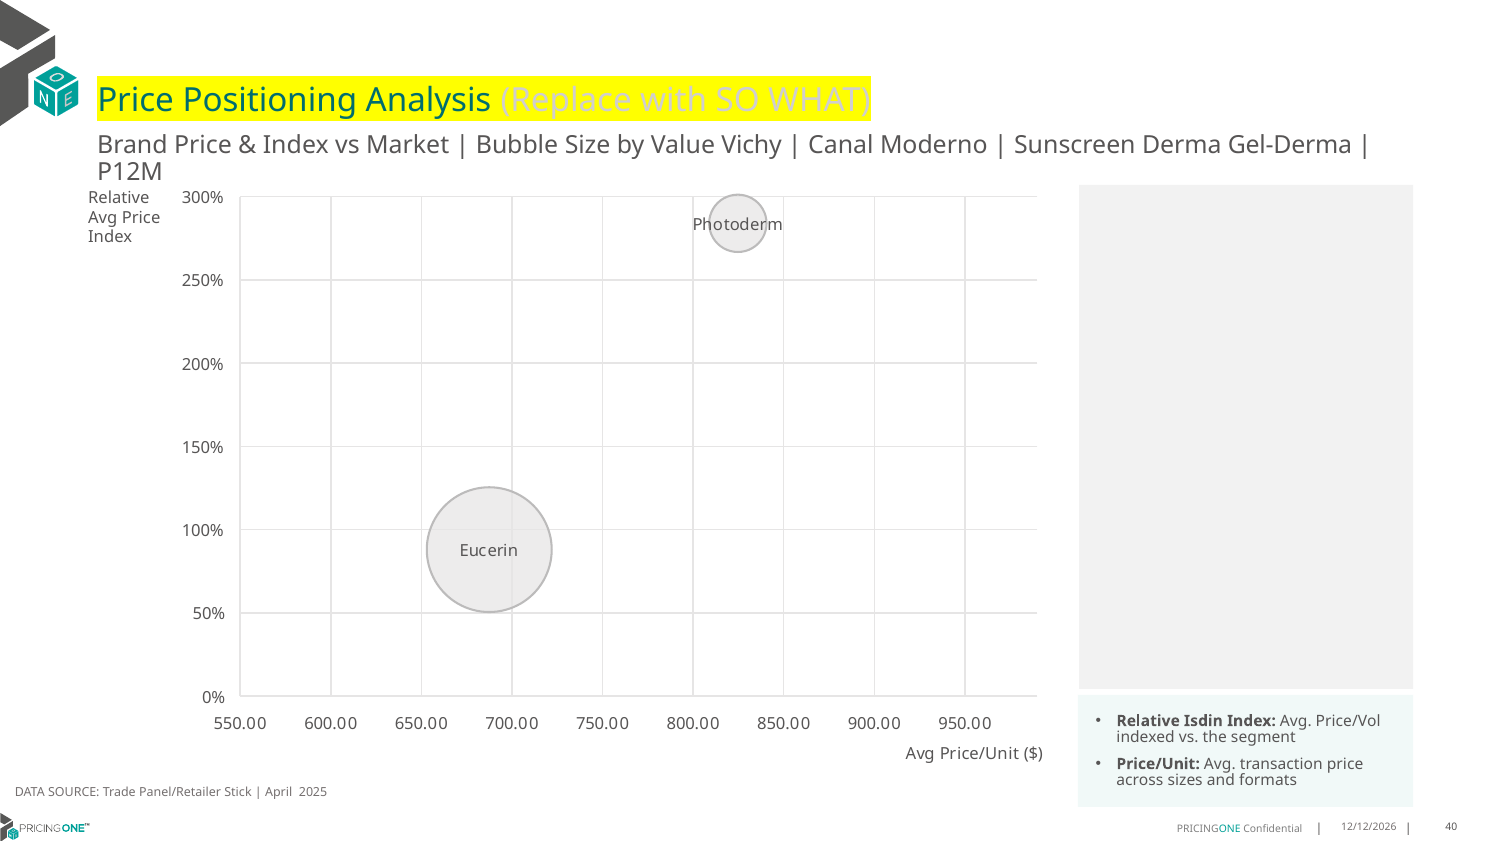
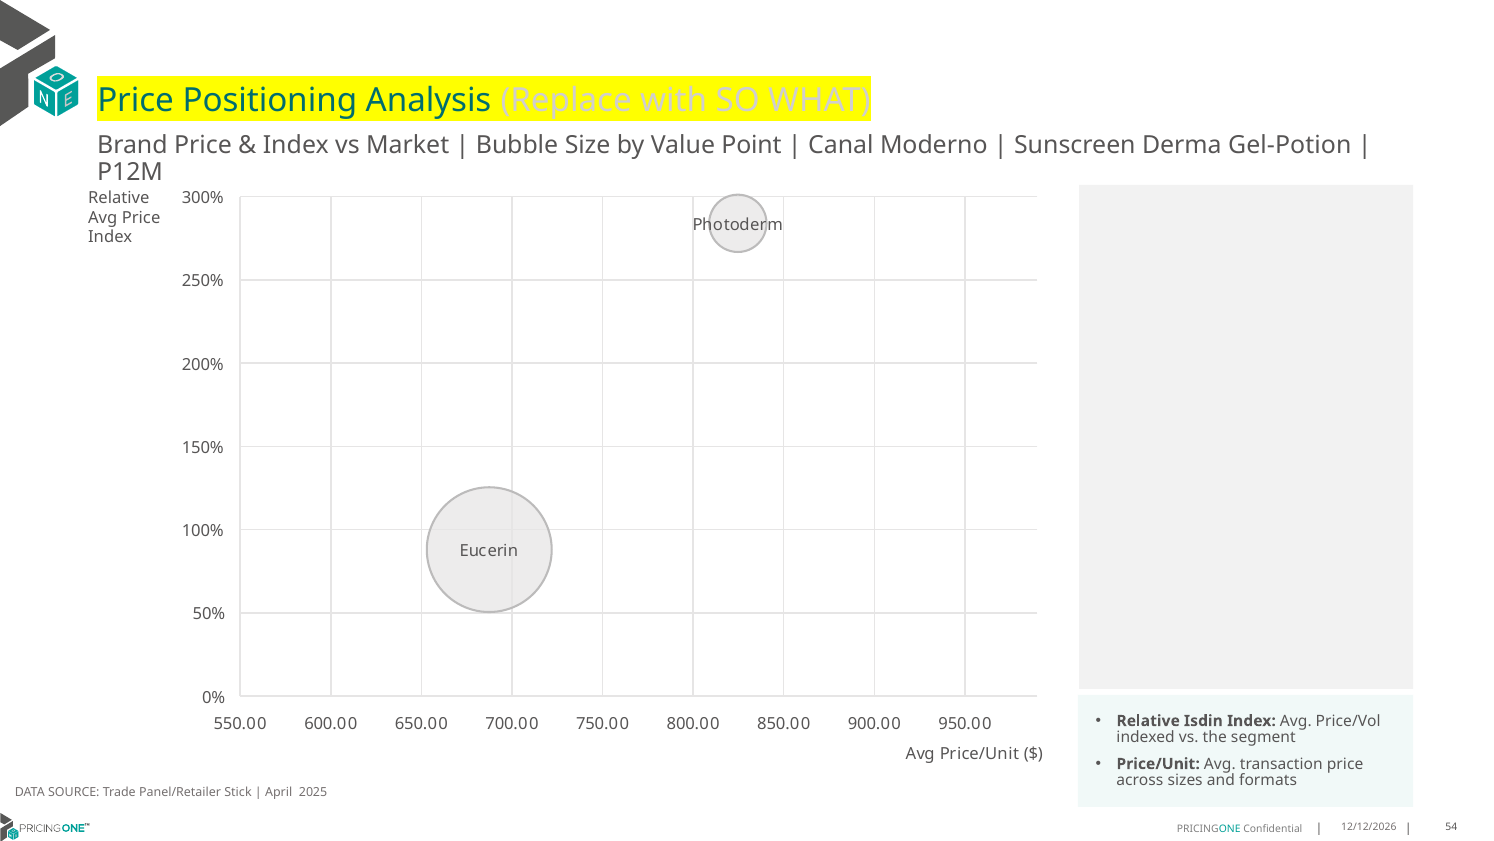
Vichy: Vichy -> Point (752, 146)
Gel-Derma: Gel-Derma -> Gel-Potion (1290, 146)
40: 40 -> 54 (1451, 826)
